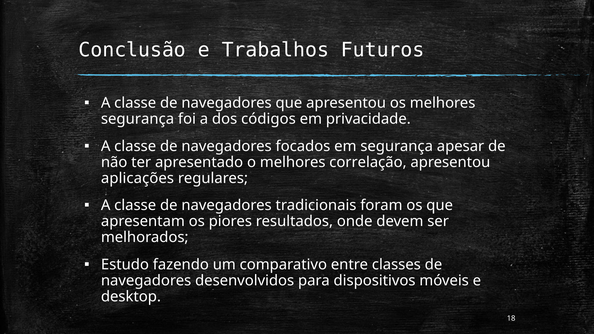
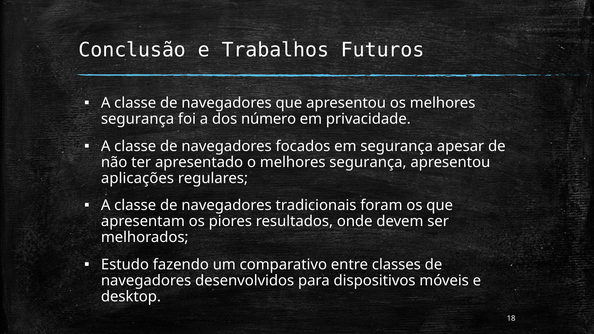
códigos: códigos -> número (269, 119)
o melhores correlação: correlação -> segurança (368, 162)
